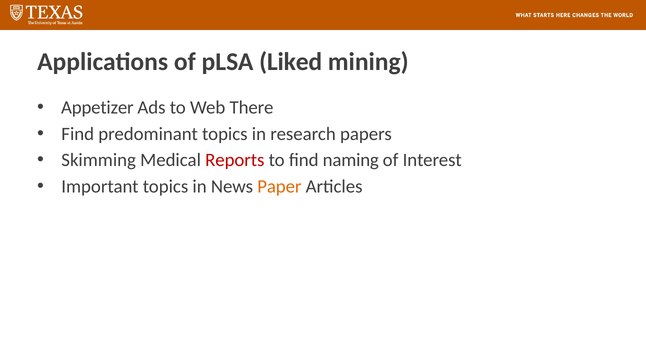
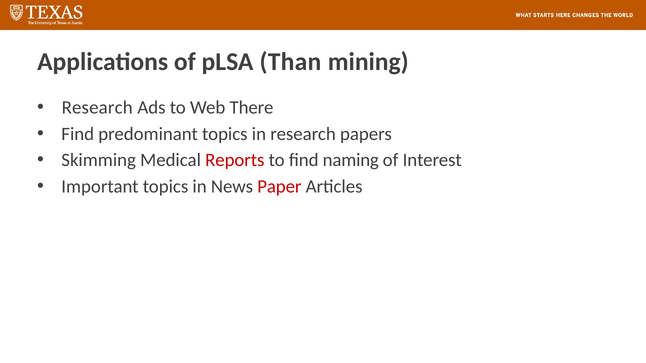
Liked: Liked -> Than (290, 62)
Appetizer: Appetizer -> Research (97, 108)
Paper colour: orange -> red (279, 187)
